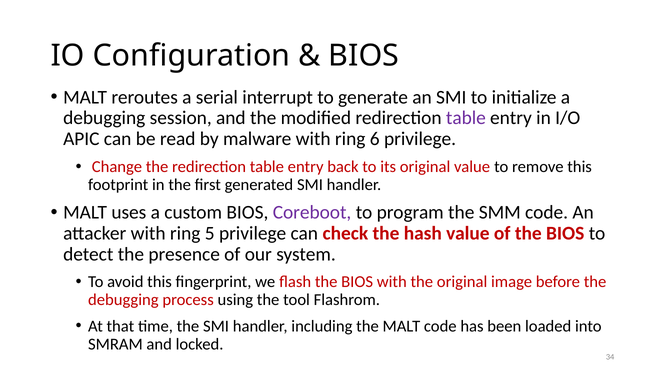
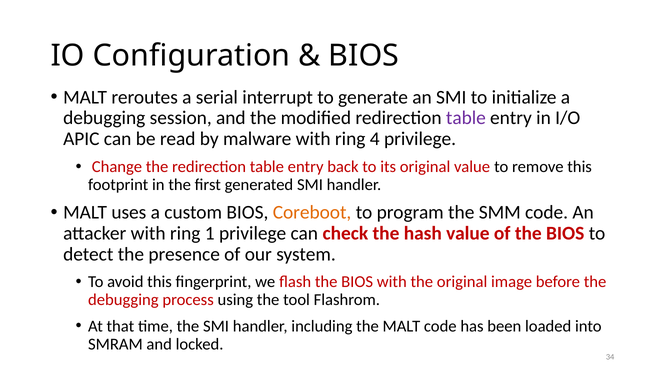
6: 6 -> 4 (375, 139)
Coreboot colour: purple -> orange (312, 212)
5: 5 -> 1 (210, 233)
